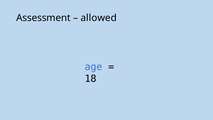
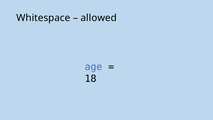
Assessment: Assessment -> Whitespace (43, 18)
